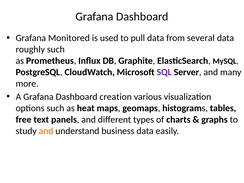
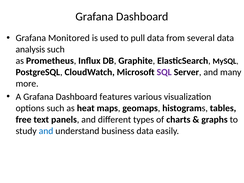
roughly: roughly -> analysis (30, 49)
creation: creation -> features (116, 97)
and colour: orange -> blue (46, 131)
